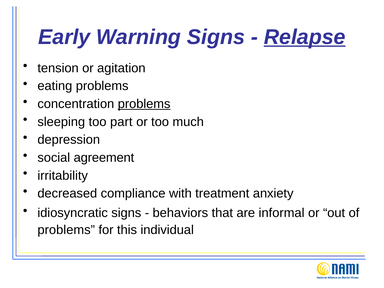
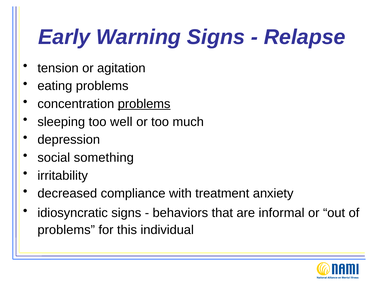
Relapse underline: present -> none (305, 37)
part: part -> well (121, 122)
agreement: agreement -> something (104, 158)
